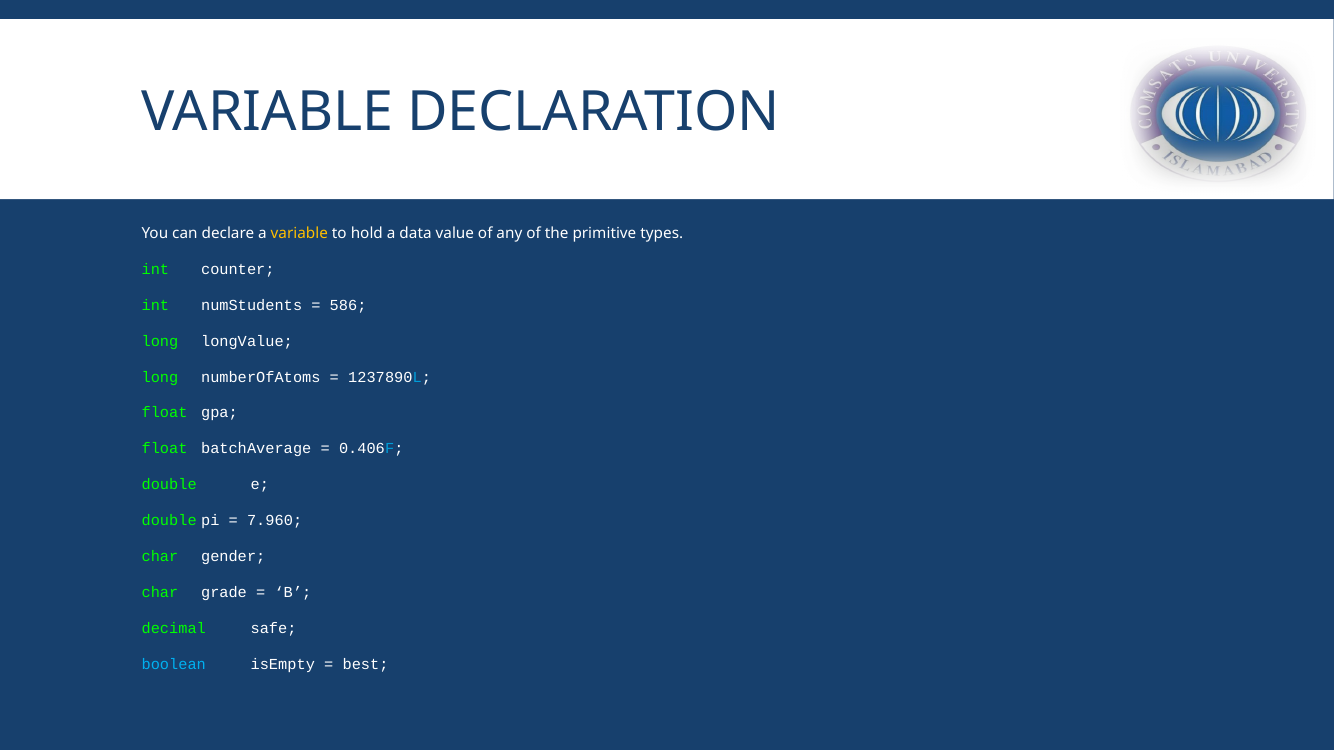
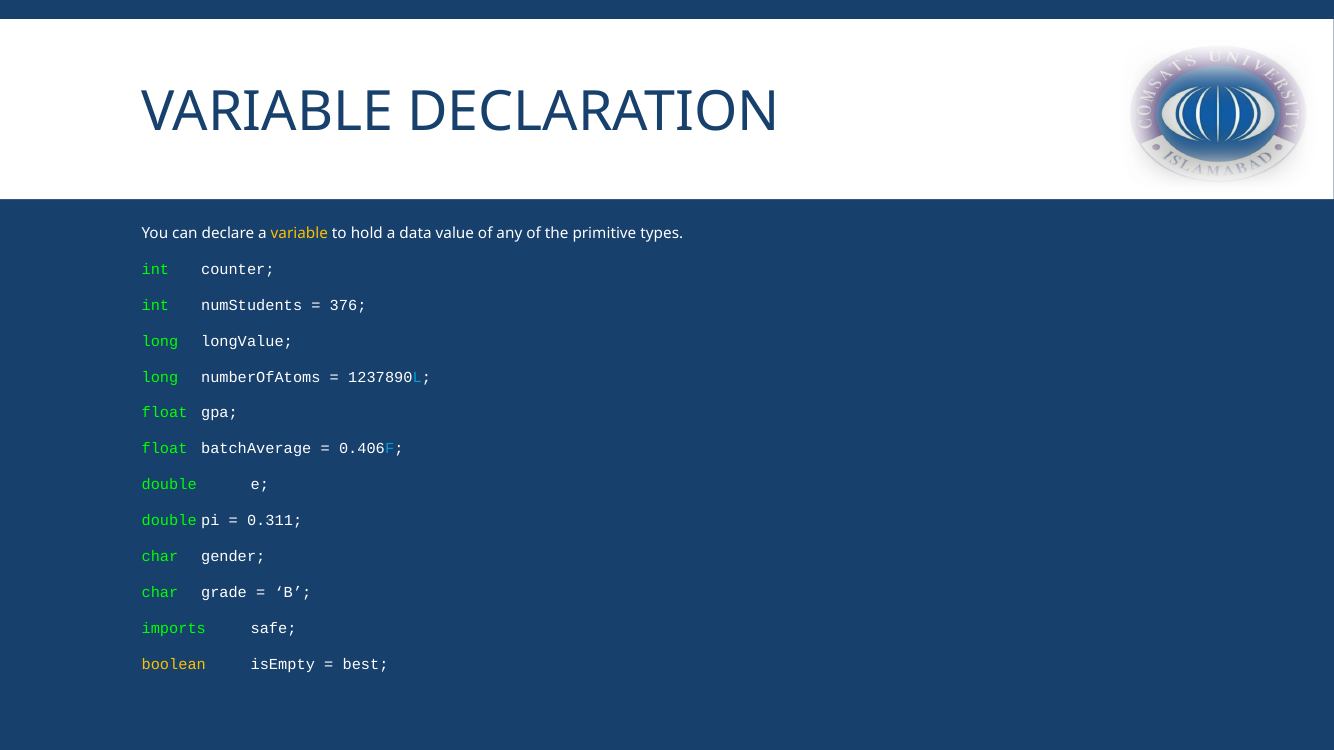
586: 586 -> 376 (348, 305)
7.960: 7.960 -> 0.311 (275, 521)
decimal: decimal -> imports (174, 629)
boolean colour: light blue -> yellow (174, 665)
